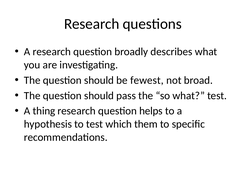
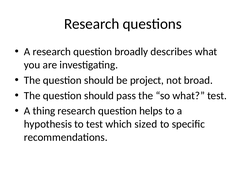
fewest: fewest -> project (147, 80)
them: them -> sized (146, 124)
